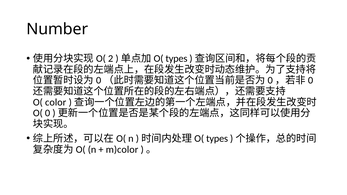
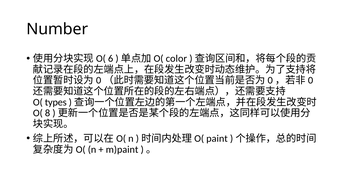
2: 2 -> 6 (111, 59)
types: types -> color (176, 59)
color: color -> types (56, 102)
0: 0 -> 8 (48, 113)
types: types -> paint (217, 139)
m)color: m)color -> m)paint (122, 150)
